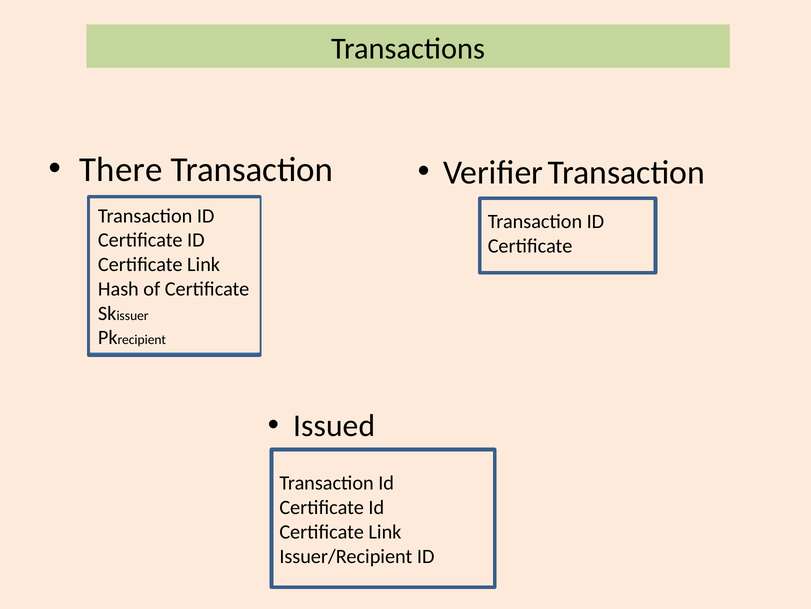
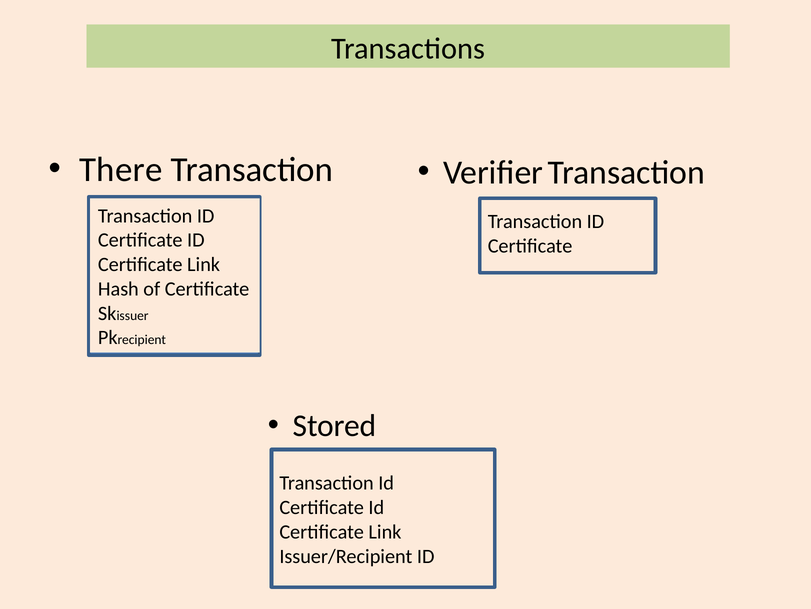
Issued: Issued -> Stored (334, 425)
